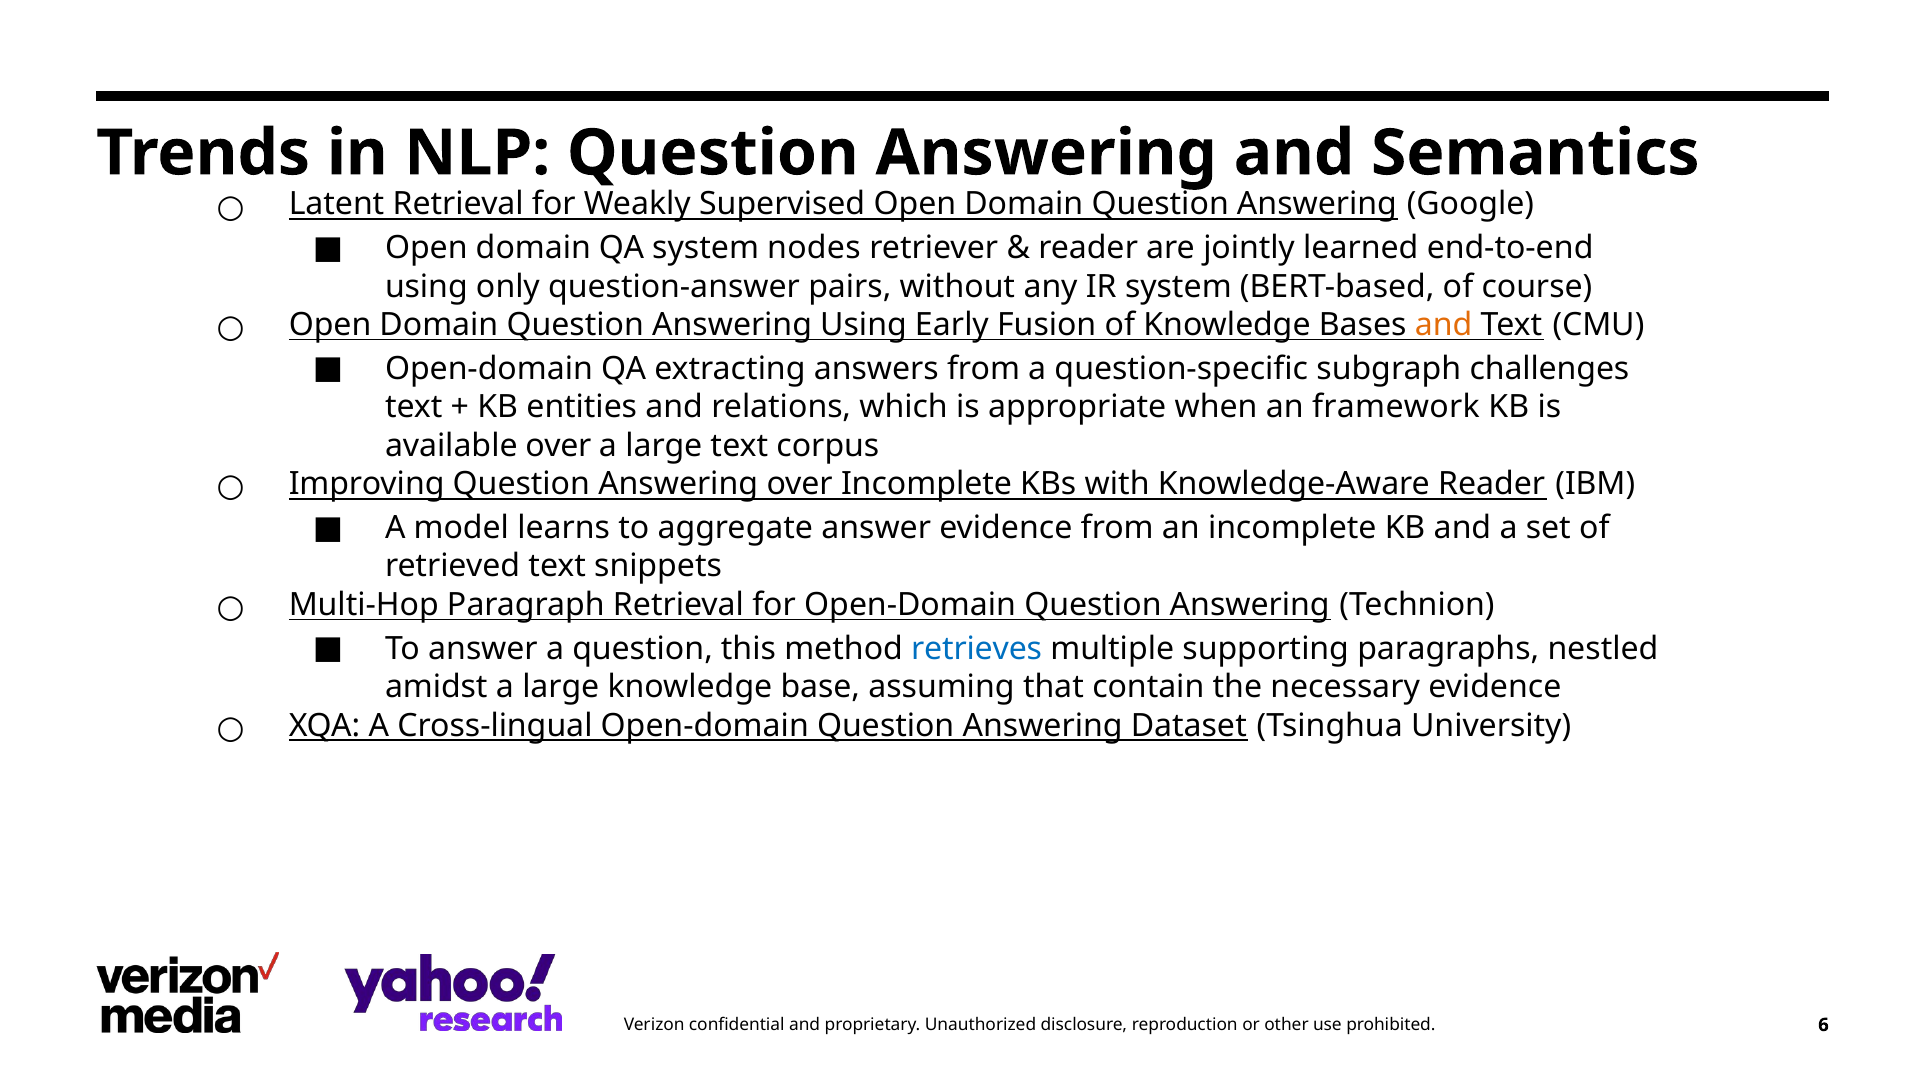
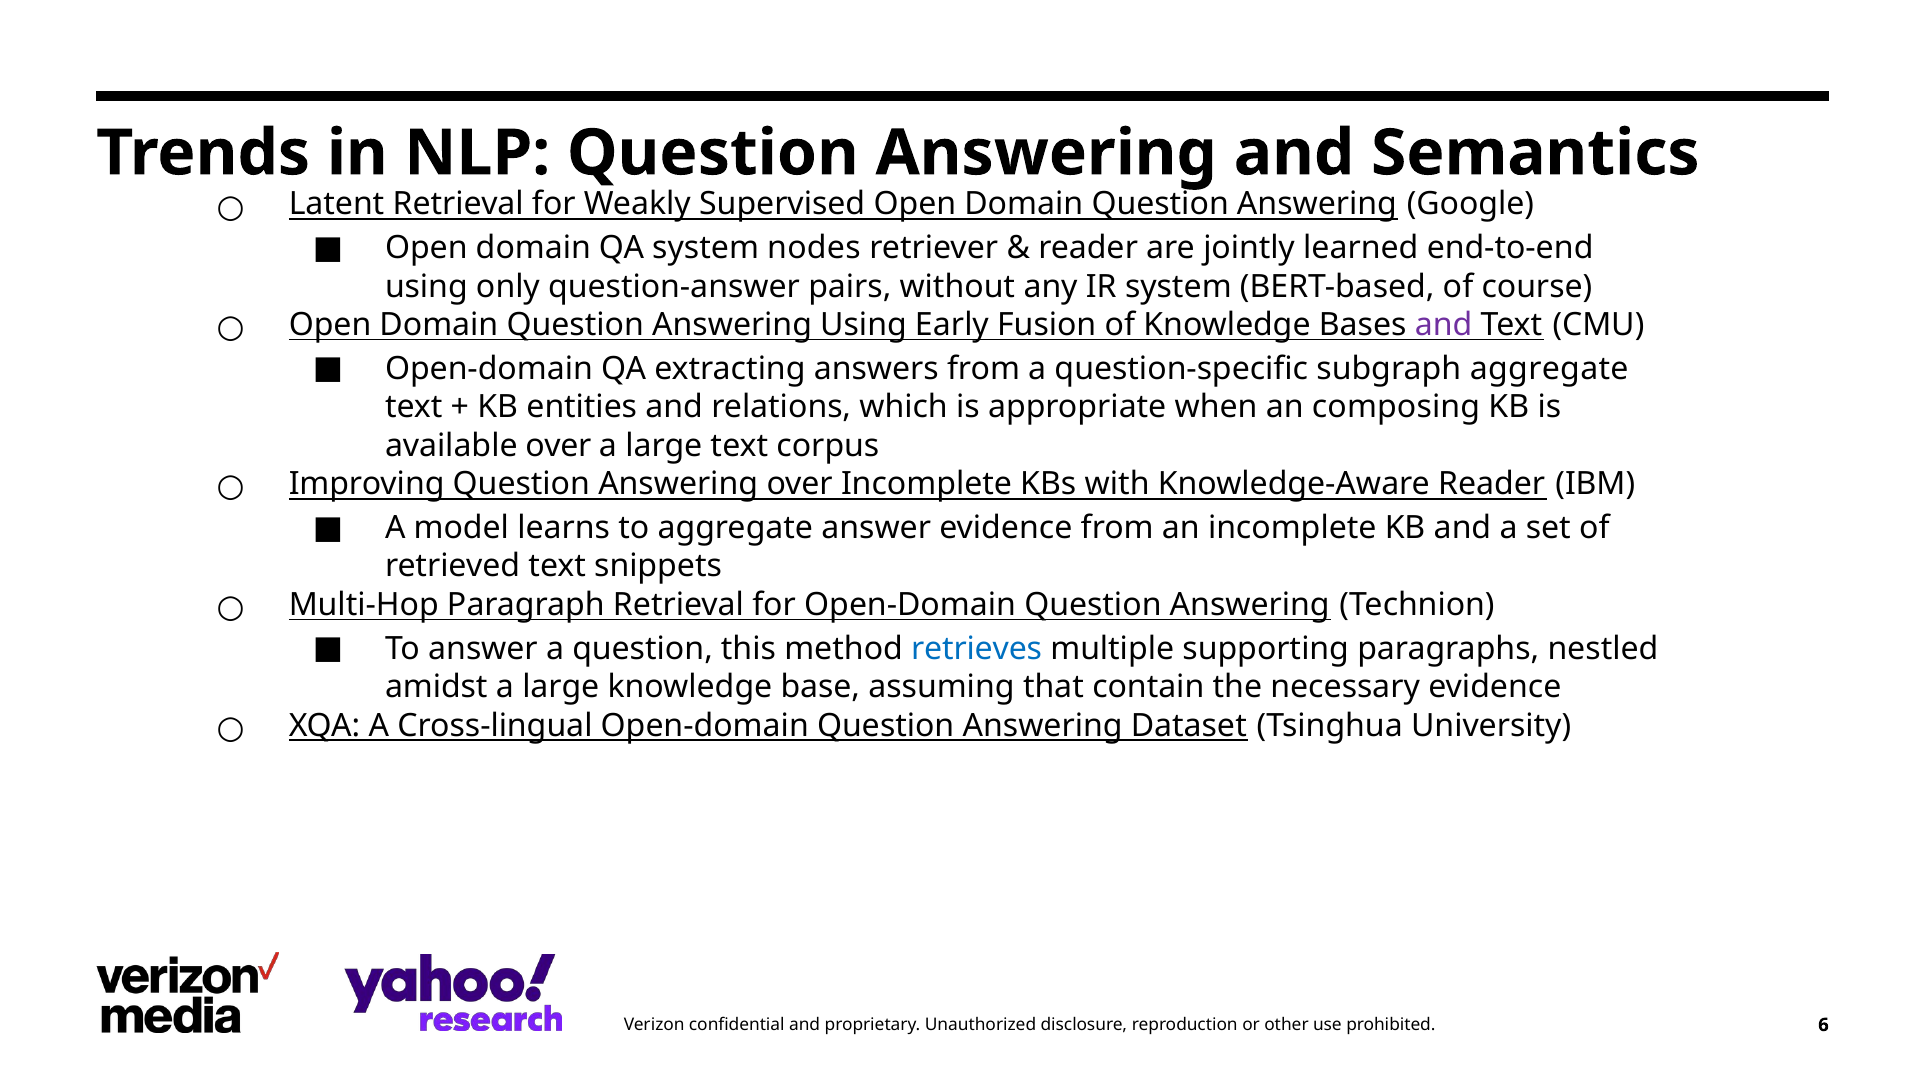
and colour: orange -> purple (1444, 325)
subgraph challenges: challenges -> aggregate (1549, 369)
framework: framework -> composing (1396, 407)
